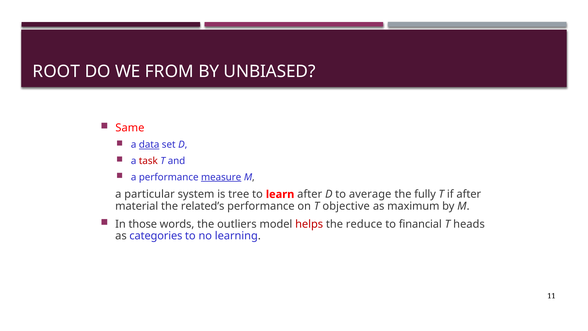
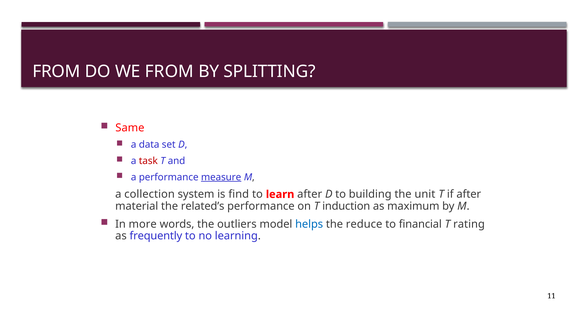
ROOT: ROOT -> FROM (56, 71)
UNBIASED: UNBIASED -> SPLITTING (270, 71)
data underline: present -> none (149, 145)
particular: particular -> collection (150, 194)
tree: tree -> find (239, 194)
average: average -> building (370, 194)
fully: fully -> unit (425, 194)
objective: objective -> induction (346, 206)
those: those -> more (143, 224)
helps colour: red -> blue (309, 224)
heads: heads -> rating (469, 224)
categories: categories -> frequently (156, 236)
